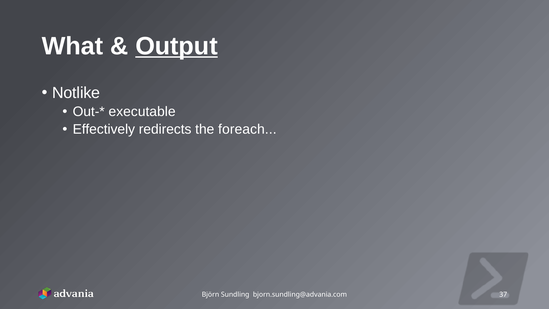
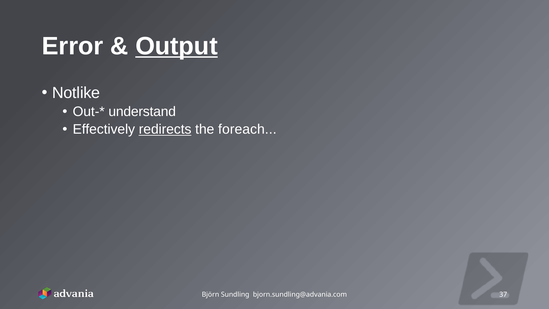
What: What -> Error (73, 46)
executable: executable -> understand (142, 112)
redirects underline: none -> present (165, 129)
